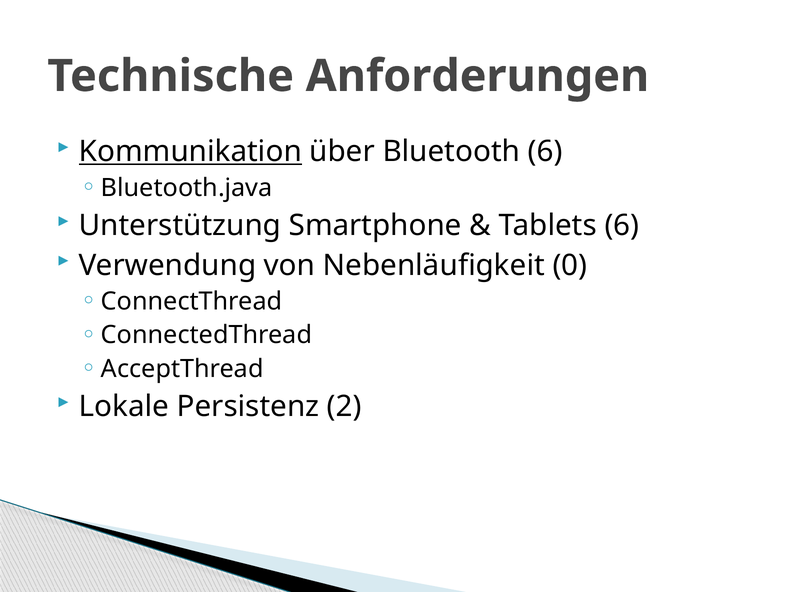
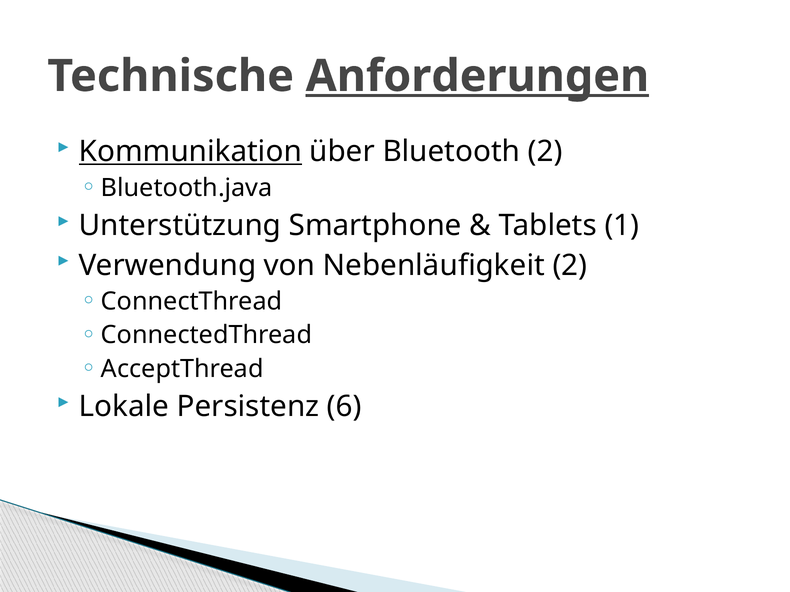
Anforderungen underline: none -> present (477, 76)
Bluetooth 6: 6 -> 2 (545, 152)
Tablets 6: 6 -> 1 (622, 226)
Nebenläufigkeit 0: 0 -> 2 (570, 265)
2: 2 -> 6 (344, 407)
